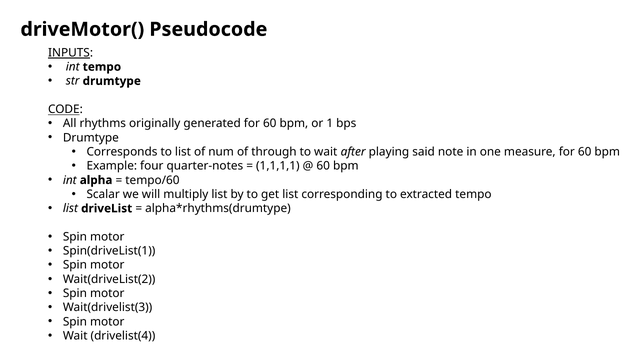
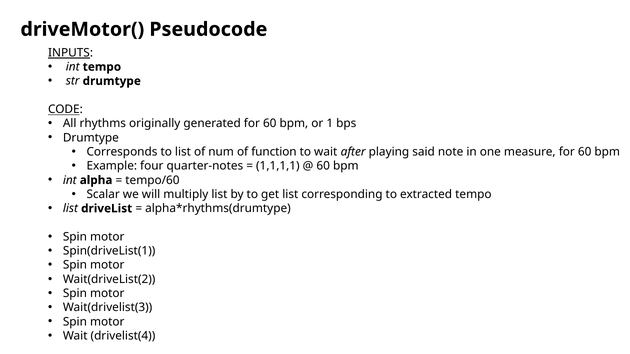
through: through -> function (274, 152)
